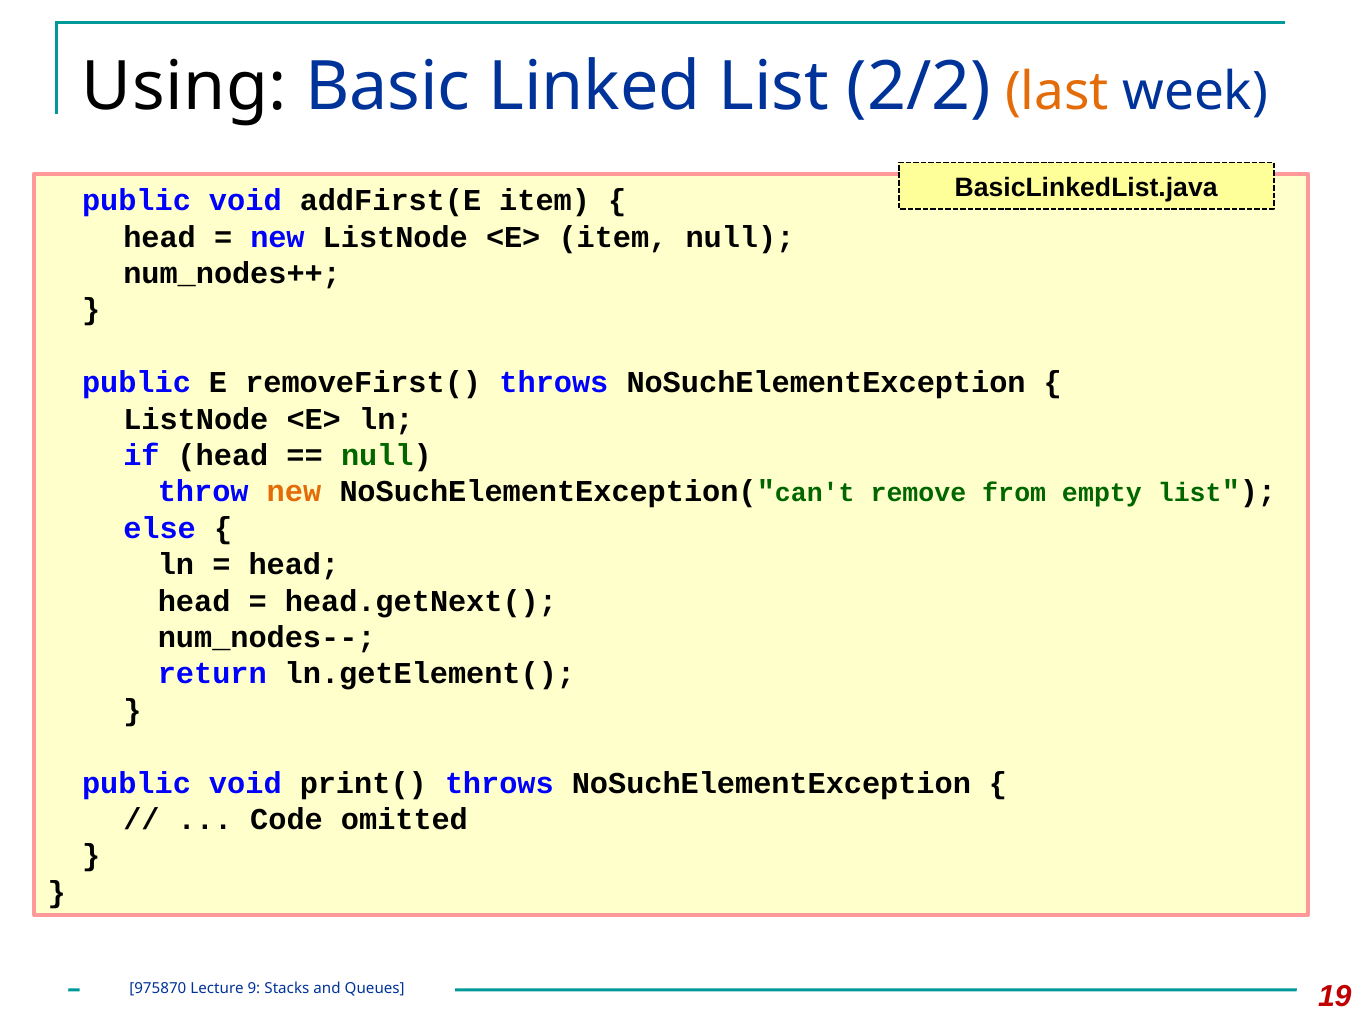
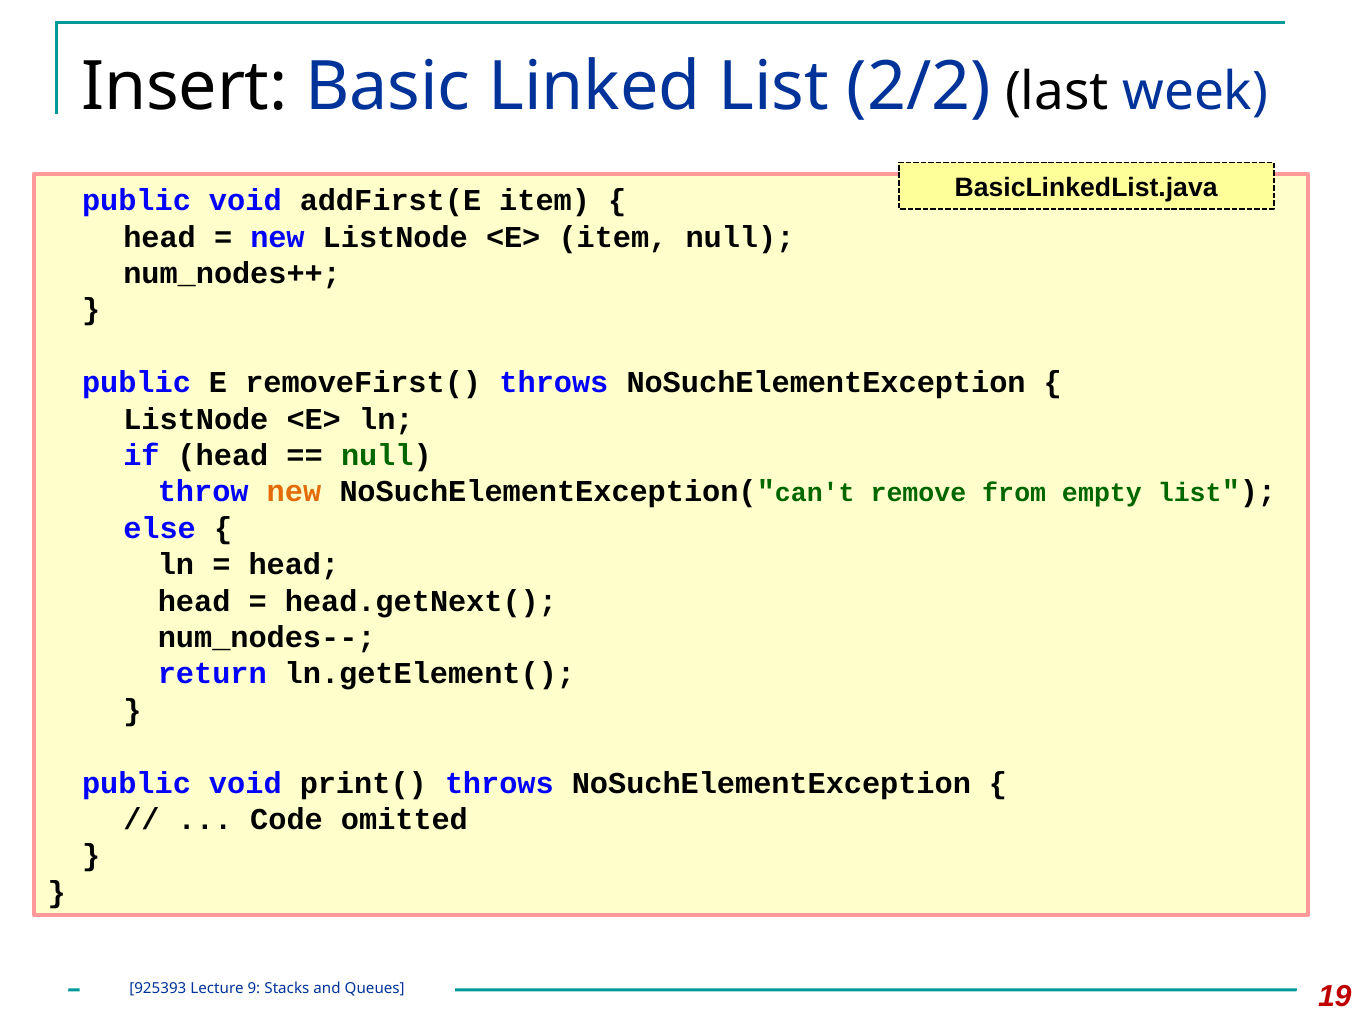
Using: Using -> Insert (185, 87)
last colour: orange -> black (1057, 92)
975870: 975870 -> 925393 (158, 988)
